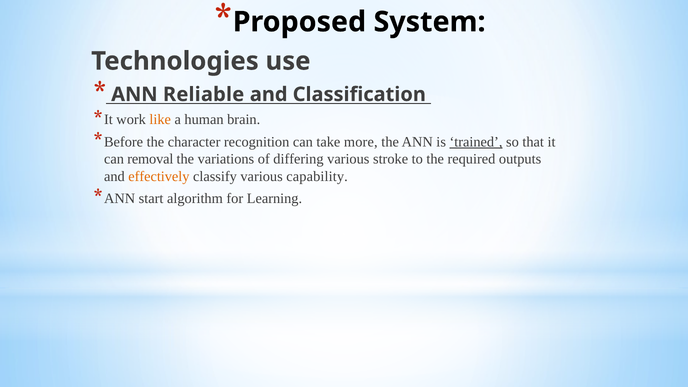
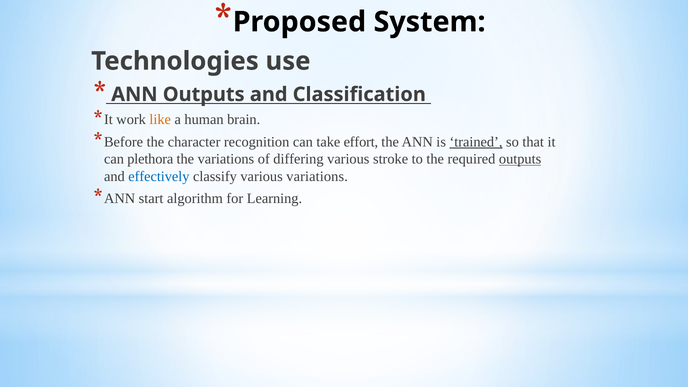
ANN Reliable: Reliable -> Outputs (204, 94)
more: more -> effort (361, 142)
removal: removal -> plethora (150, 159)
outputs underline: none -> present (520, 159)
effectively colour: orange -> blue (159, 176)
various capability: capability -> variations (317, 176)
